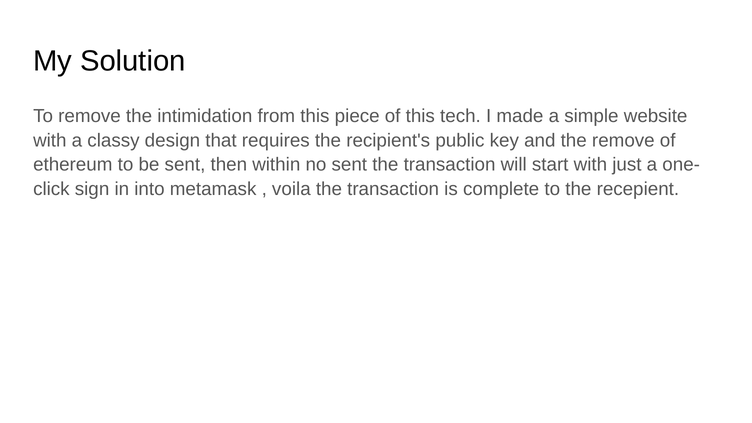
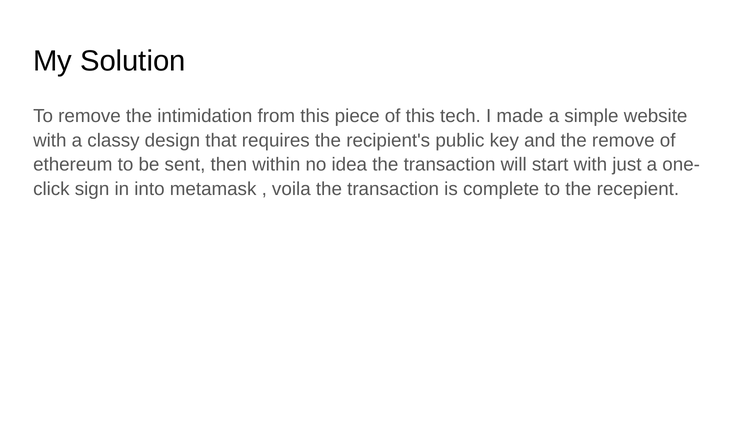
no sent: sent -> idea (349, 165)
